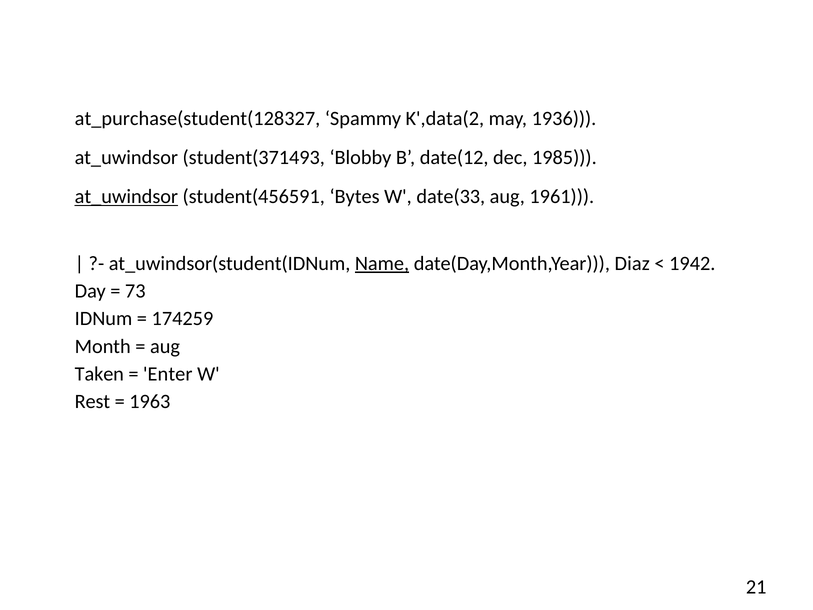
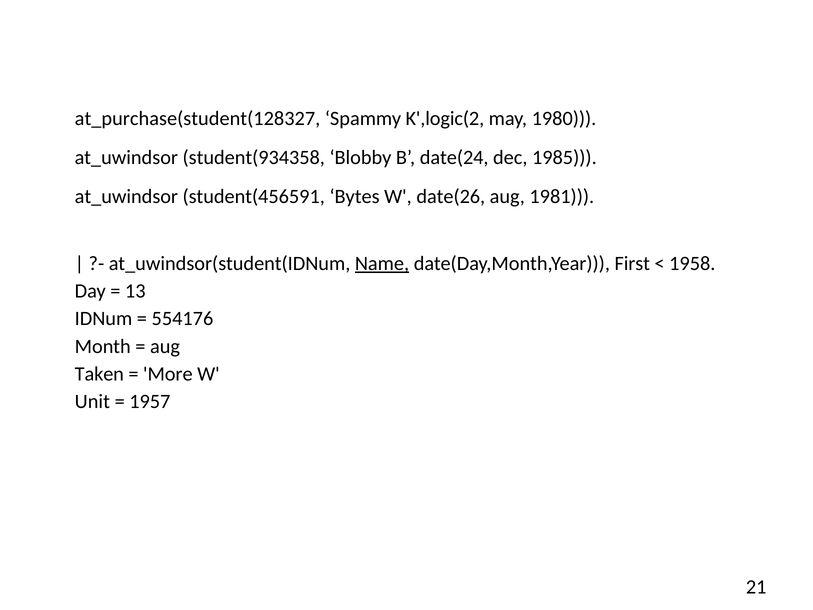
K',data(2: K',data(2 -> K',logic(2 (445, 119)
1936: 1936 -> 1980 (564, 119)
student(371493: student(371493 -> student(934358 (254, 158)
date(12: date(12 -> date(24 (454, 158)
at_uwindsor underline: present -> none (126, 197)
date(33: date(33 -> date(26 (451, 197)
1961: 1961 -> 1981 (562, 197)
Diaz: Diaz -> First (632, 263)
1942: 1942 -> 1958 (692, 263)
73: 73 -> 13 (135, 291)
174259: 174259 -> 554176 (182, 319)
Enter: Enter -> More (168, 374)
Rest: Rest -> Unit (92, 402)
1963: 1963 -> 1957 (150, 402)
